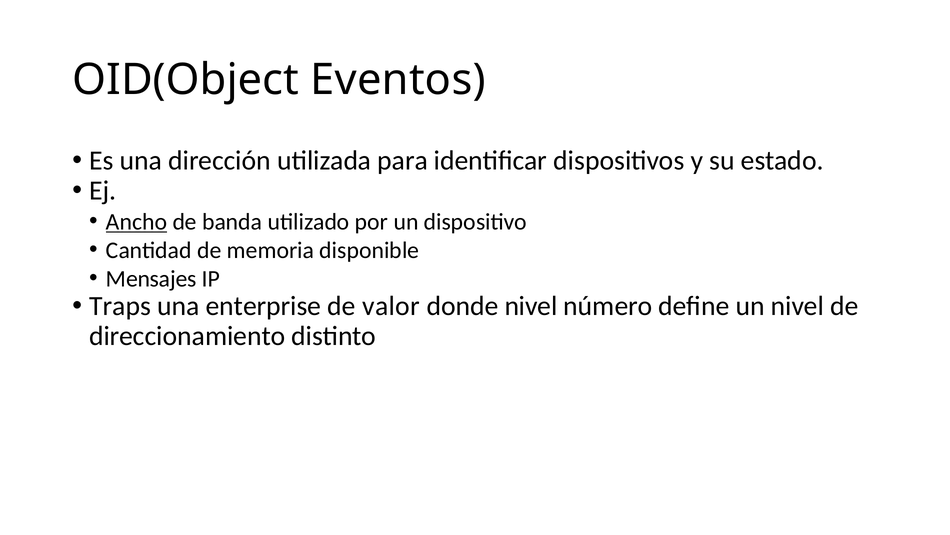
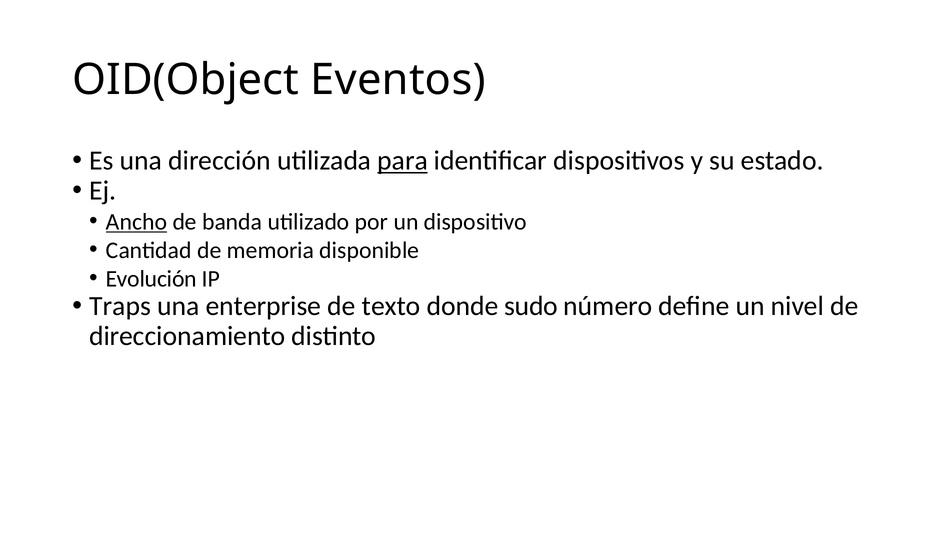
para underline: none -> present (403, 161)
Mensajes: Mensajes -> Evolución (151, 279)
valor: valor -> texto (391, 306)
donde nivel: nivel -> sudo (531, 306)
